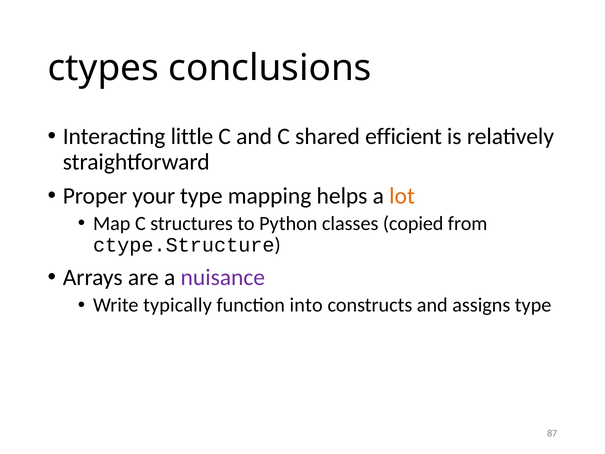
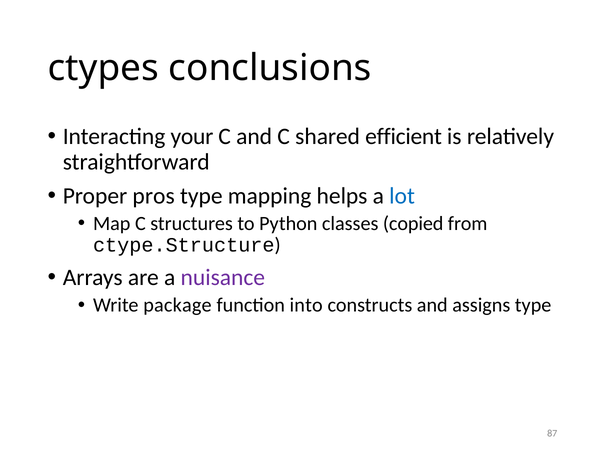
little: little -> your (192, 136)
your: your -> pros (154, 196)
lot colour: orange -> blue (402, 196)
typically: typically -> package (177, 305)
